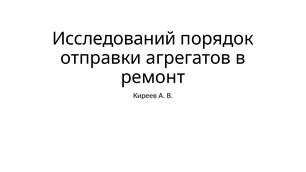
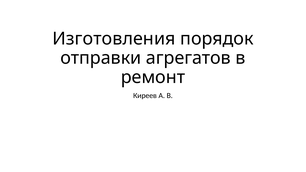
Исследований: Исследований -> Изготовления (114, 39)
